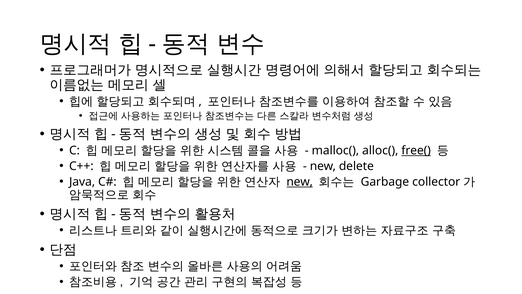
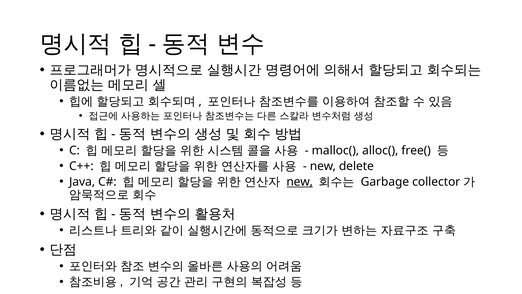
free( underline: present -> none (416, 150)
